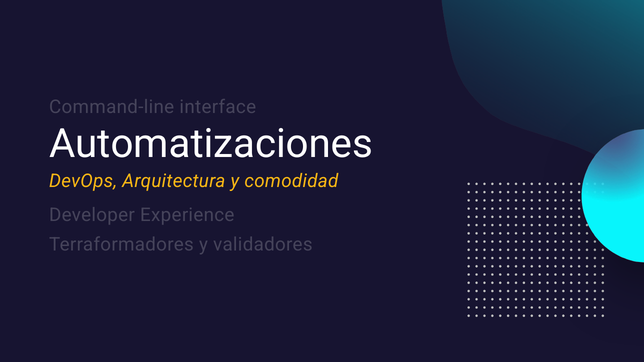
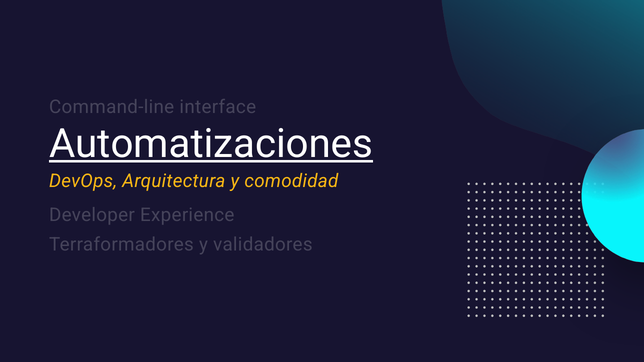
Automatizaciones underline: none -> present (211, 144)
